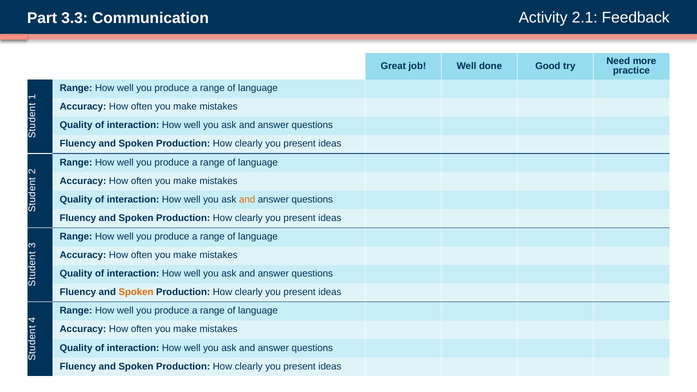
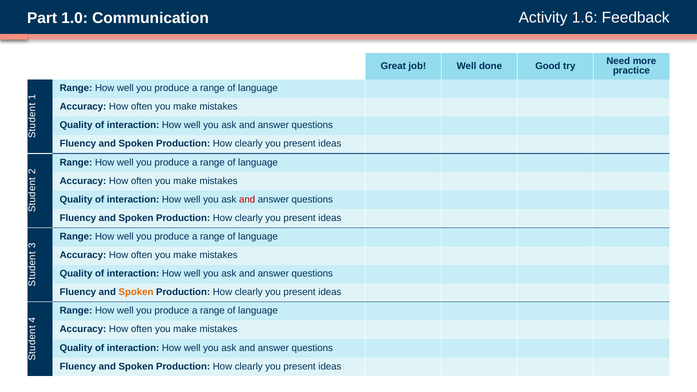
3.3: 3.3 -> 1.0 (75, 18)
2.1: 2.1 -> 1.6 (585, 18)
and colour: orange -> red (247, 199)
